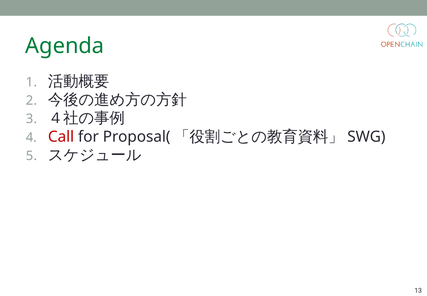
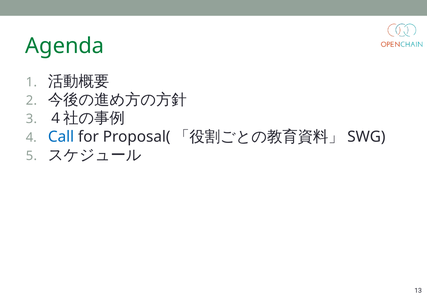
Call colour: red -> blue (61, 136)
